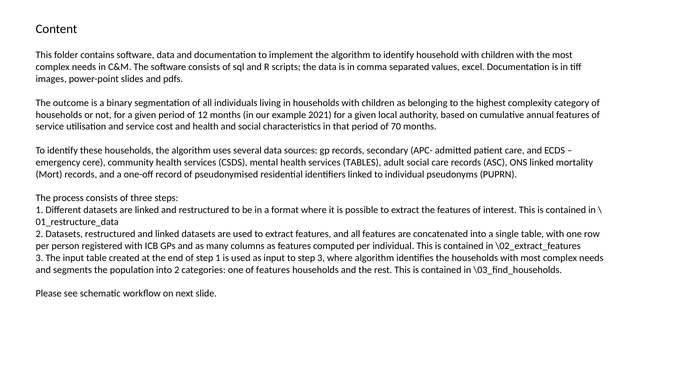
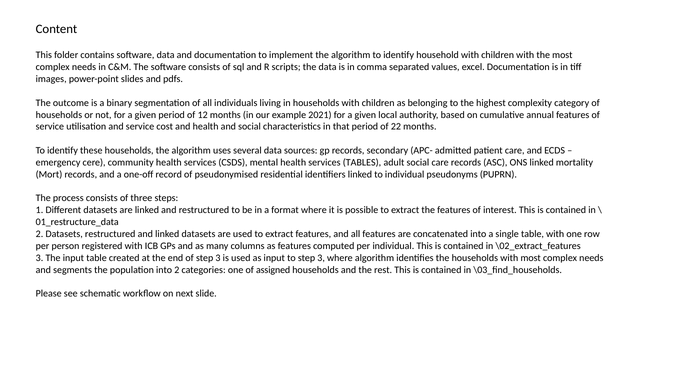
70: 70 -> 22 (396, 127)
of step 1: 1 -> 3 (218, 258)
of features: features -> assigned (273, 270)
